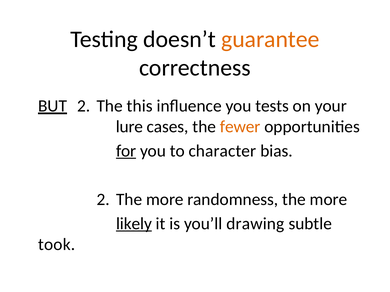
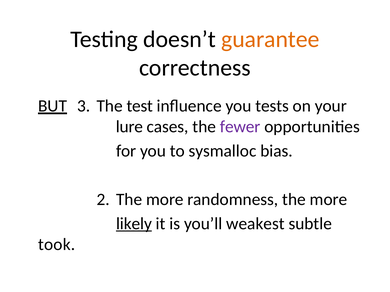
2: 2 -> 3 (84, 106)
this: this -> test (140, 106)
fewer colour: orange -> purple (240, 127)
for underline: present -> none (126, 151)
character: character -> sysmalloc (222, 151)
drawing: drawing -> weakest (255, 224)
